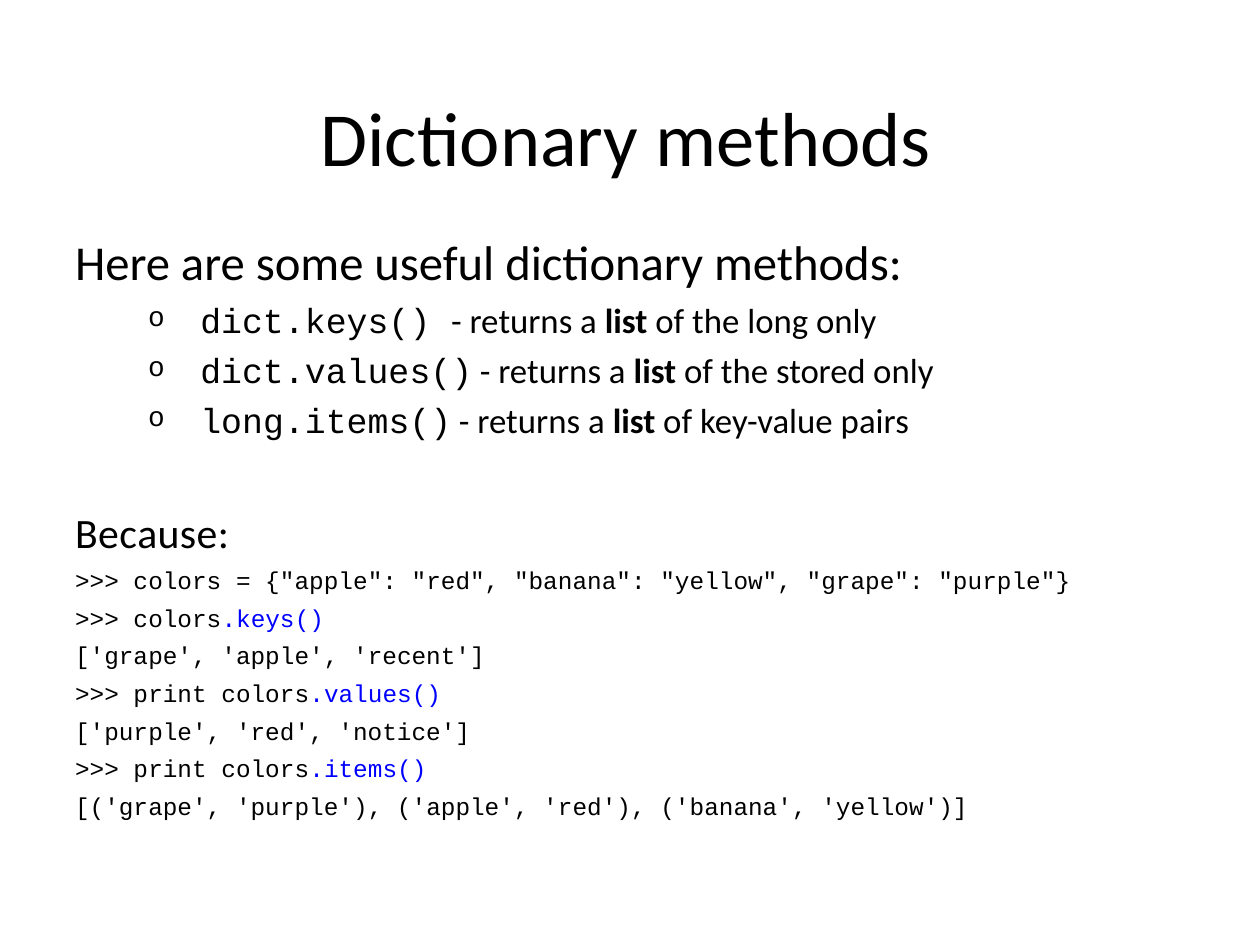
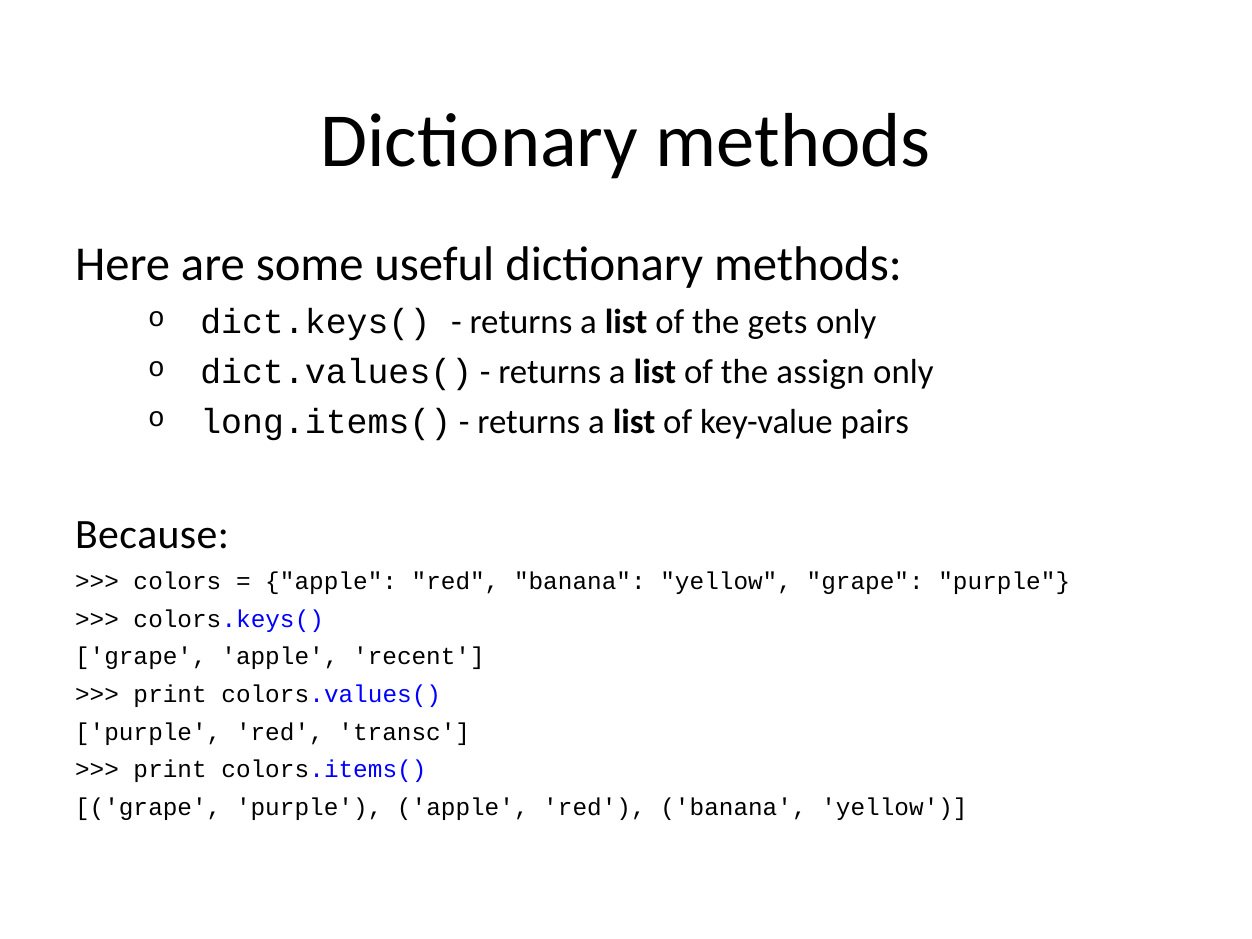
long: long -> gets (778, 322)
stored: stored -> assign (821, 372)
notice: notice -> transc (404, 732)
